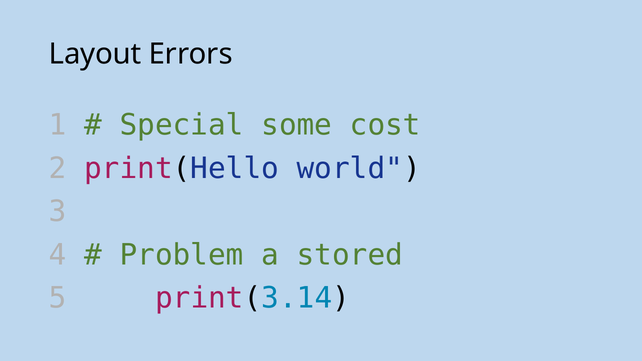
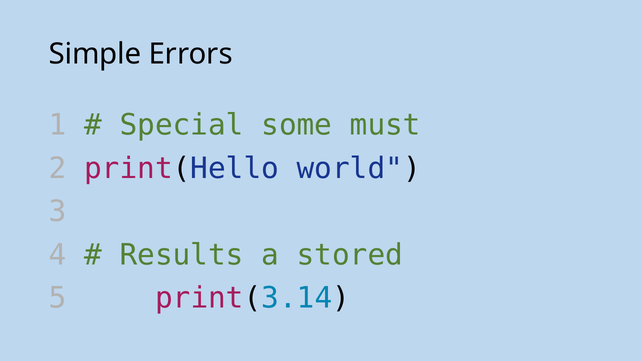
Layout: Layout -> Simple (95, 54)
cost: cost -> must (385, 125)
Problem: Problem -> Results (182, 255)
